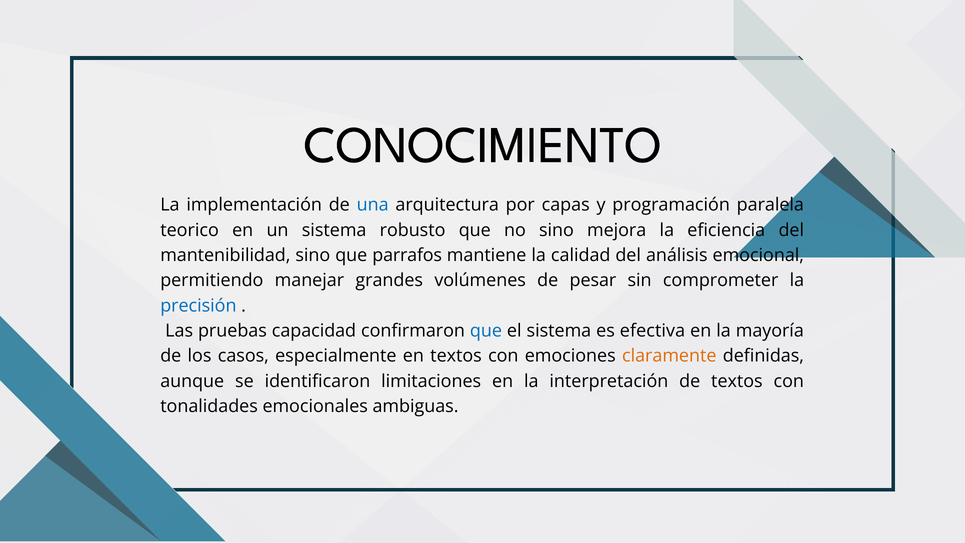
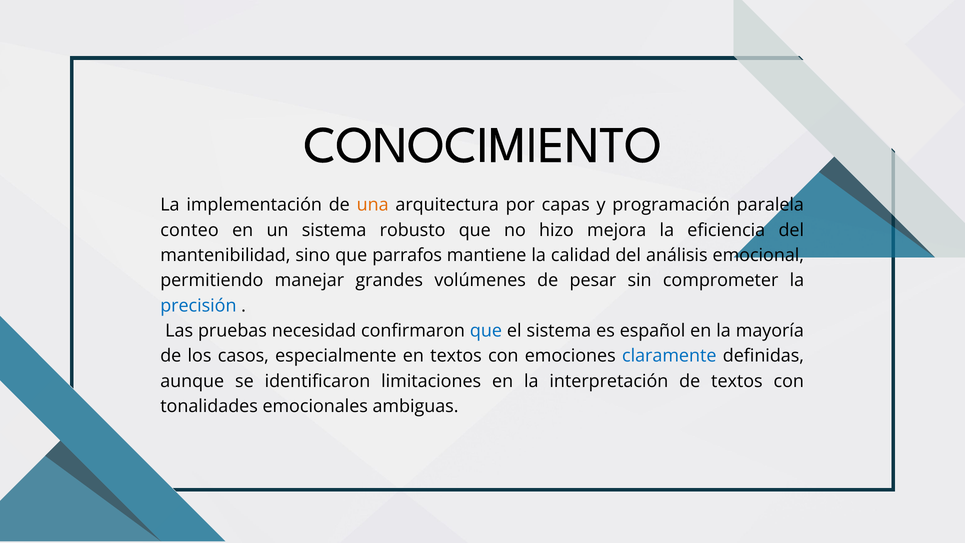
una colour: blue -> orange (373, 205)
teorico: teorico -> conteo (189, 230)
no sino: sino -> hizo (556, 230)
capacidad: capacidad -> necesidad (314, 331)
efectiva: efectiva -> español (653, 331)
claramente colour: orange -> blue (669, 356)
